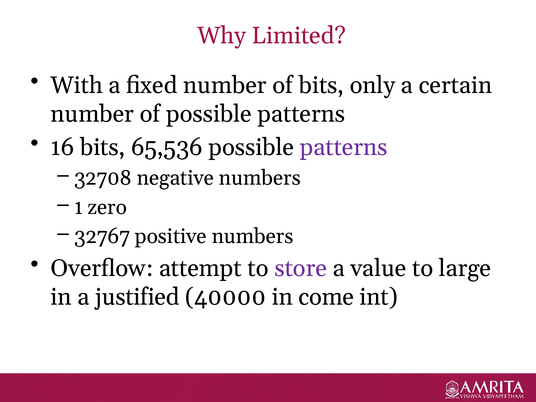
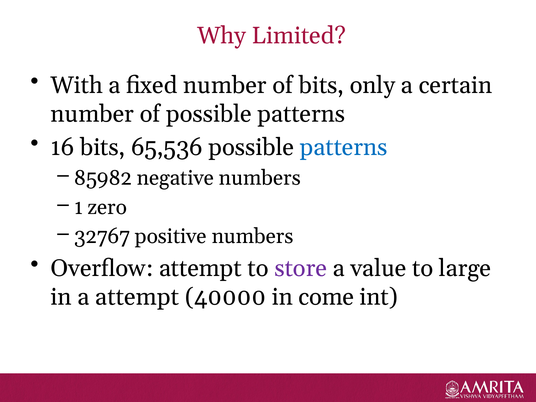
patterns colour: purple -> blue (344, 147)
32708: 32708 -> 85982 (103, 178)
a justified: justified -> attempt (137, 297)
